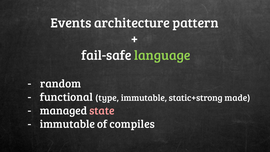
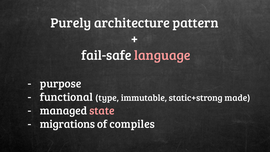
Events: Events -> Purely (71, 23)
language colour: light green -> pink (162, 55)
random: random -> purpose (61, 84)
immutable: immutable -> migrations (67, 124)
